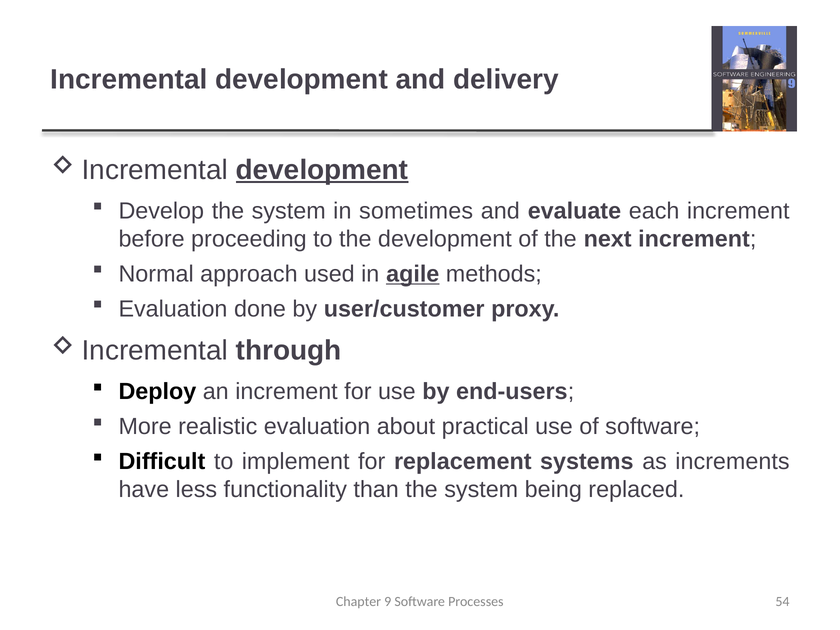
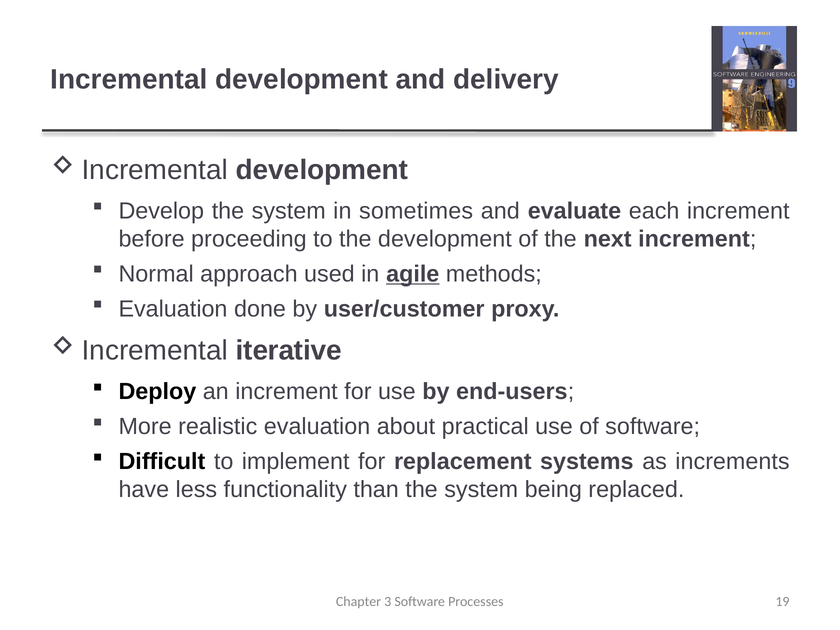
development underline: present -> none (322, 170)
through: through -> iterative (289, 351)
9: 9 -> 3 (388, 602)
54: 54 -> 19 (783, 602)
